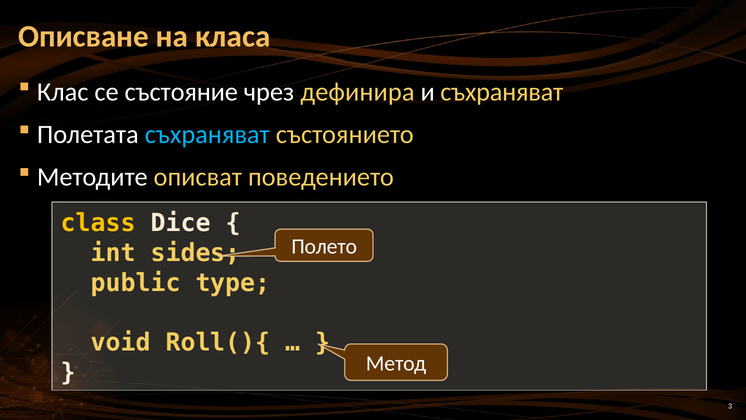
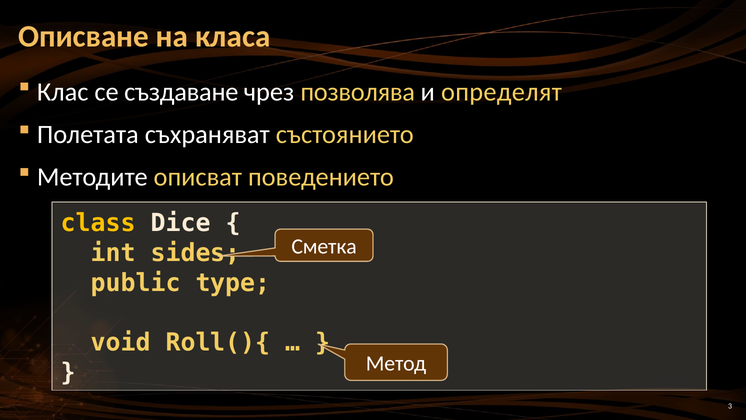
състояние: състояние -> създаване (181, 92)
дефинира: дефинира -> позволява (358, 92)
и съхраняват: съхраняват -> определят (502, 92)
съхраняват colour: light blue -> white (207, 135)
Полето: Полето -> Сметка (324, 247)
